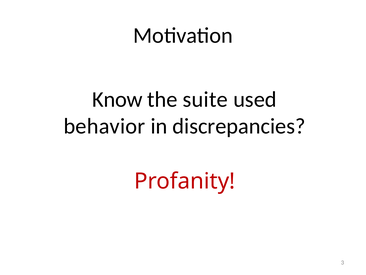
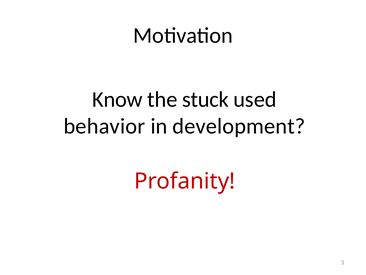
suite: suite -> stuck (205, 99)
discrepancies: discrepancies -> development (239, 126)
